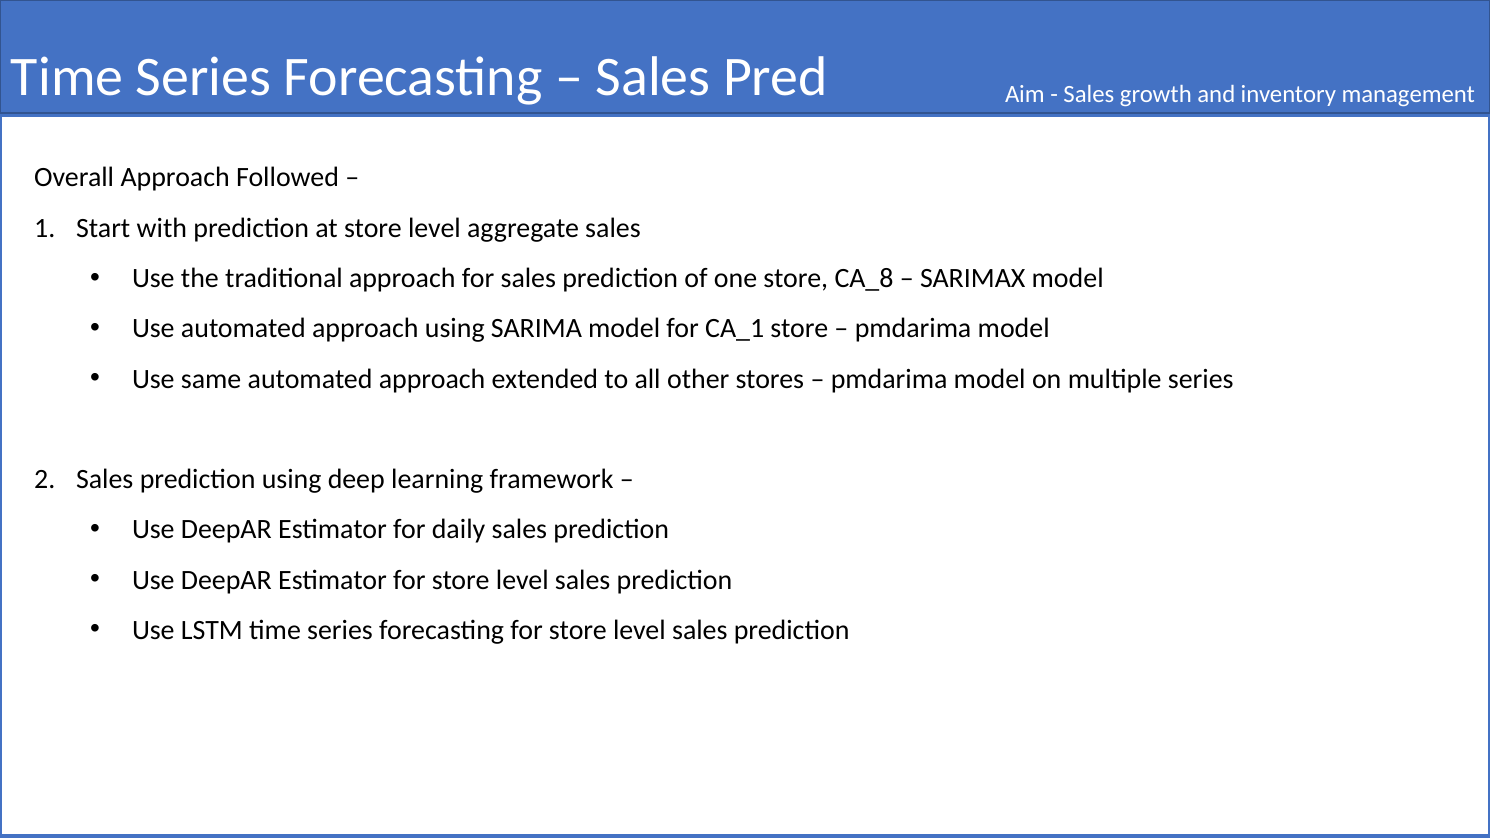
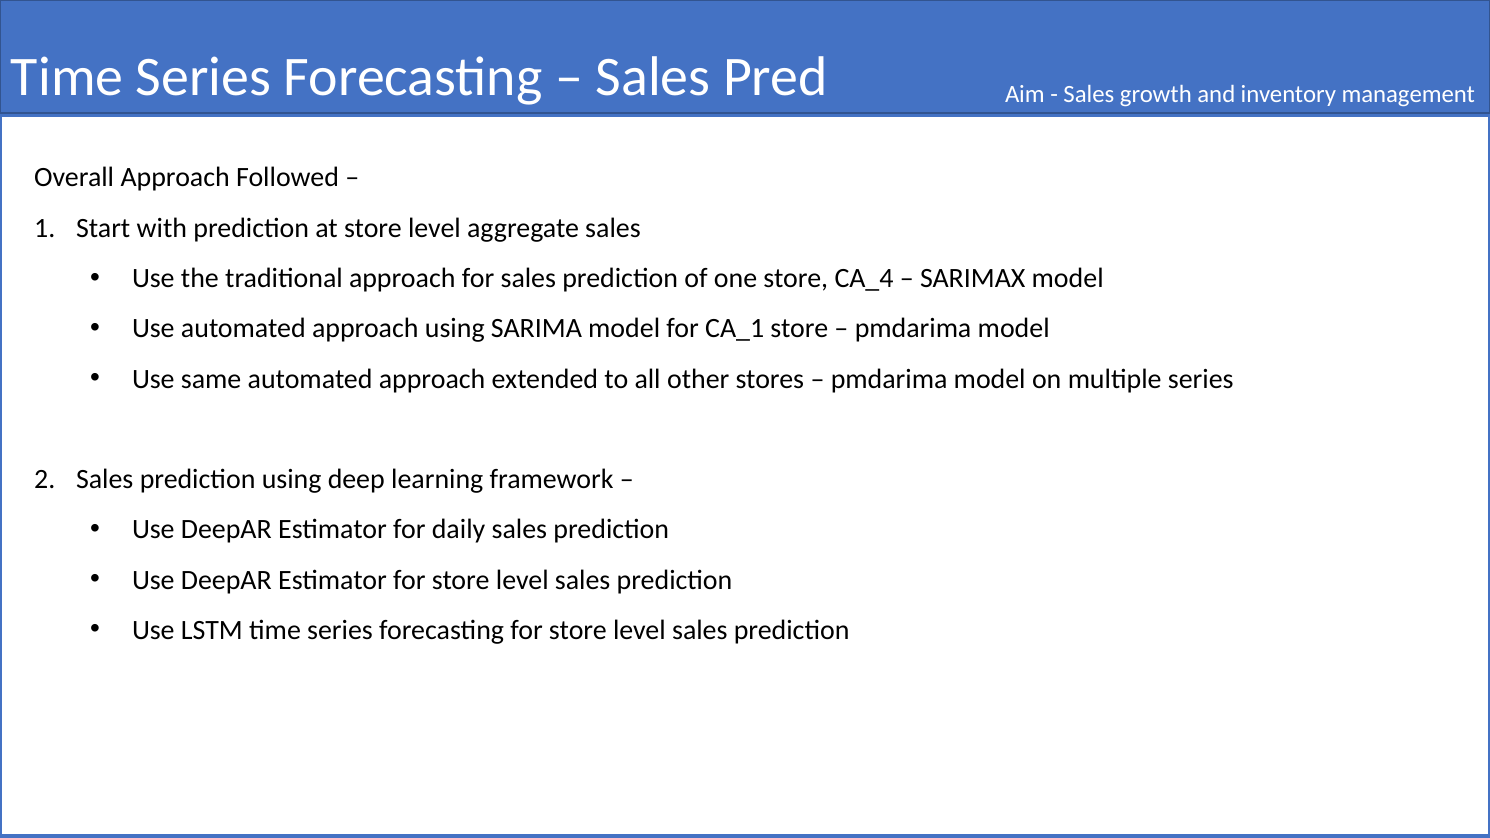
CA_8: CA_8 -> CA_4 (864, 278)
